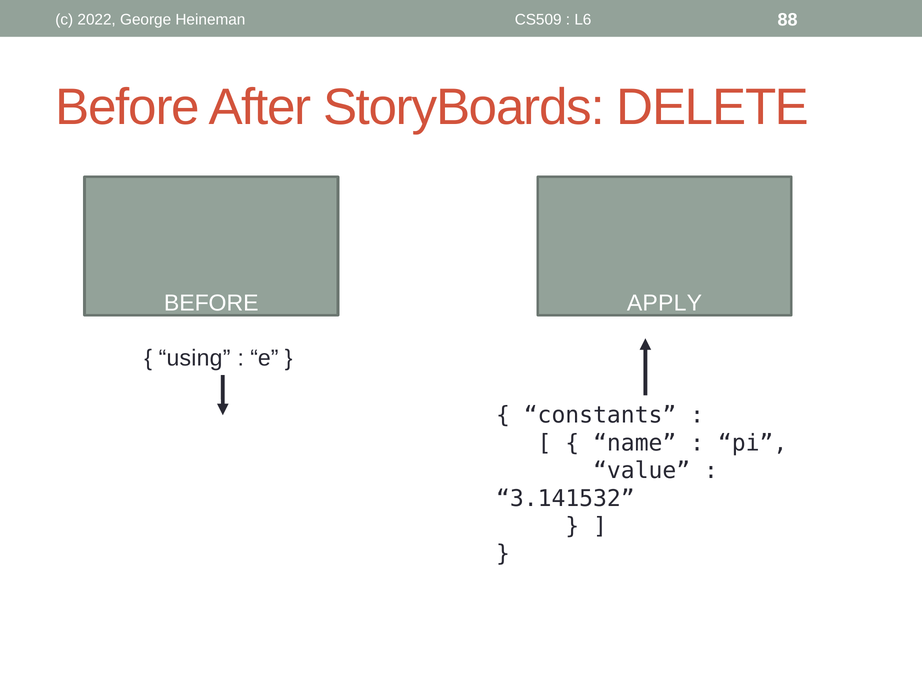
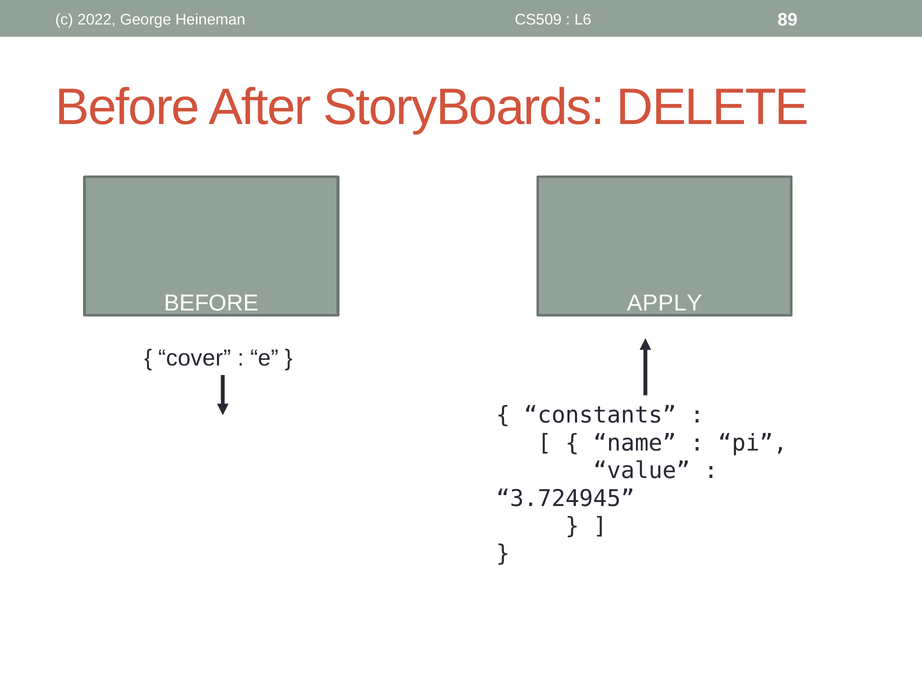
88: 88 -> 89 (788, 20)
using: using -> cover (195, 358)
3.141532: 3.141532 -> 3.724945 (565, 498)
